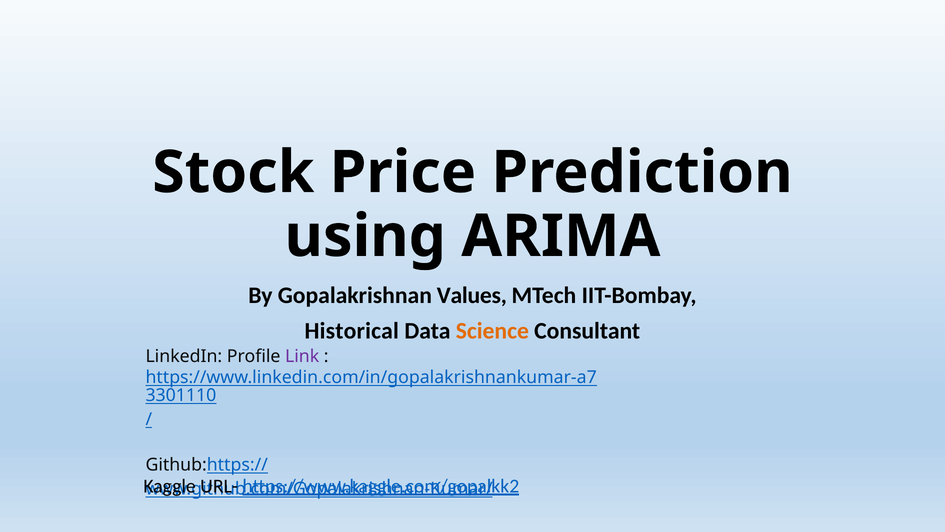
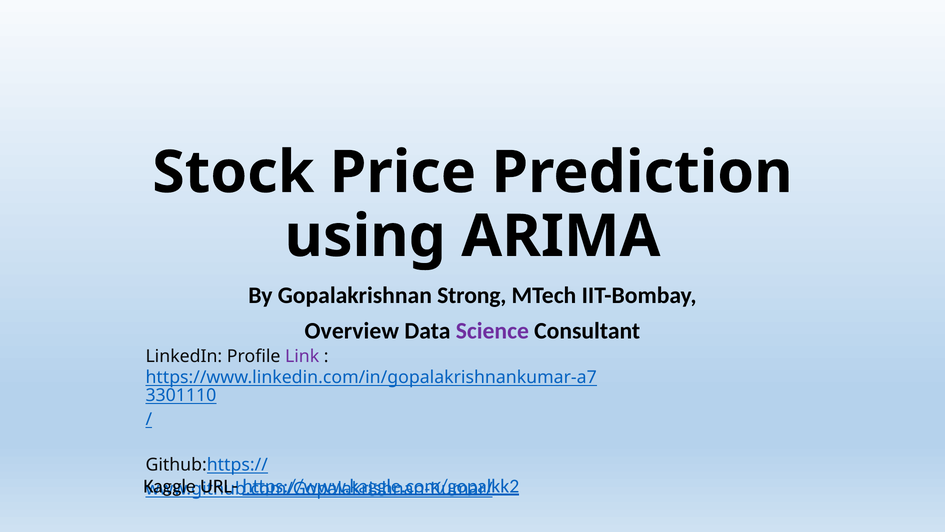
Values: Values -> Strong (472, 295)
Historical: Historical -> Overview (352, 331)
Science colour: orange -> purple (492, 331)
